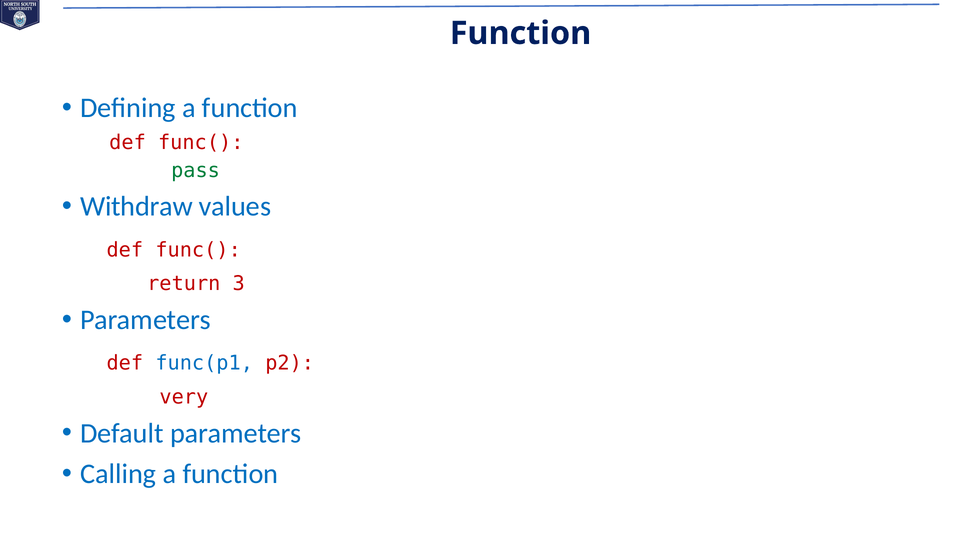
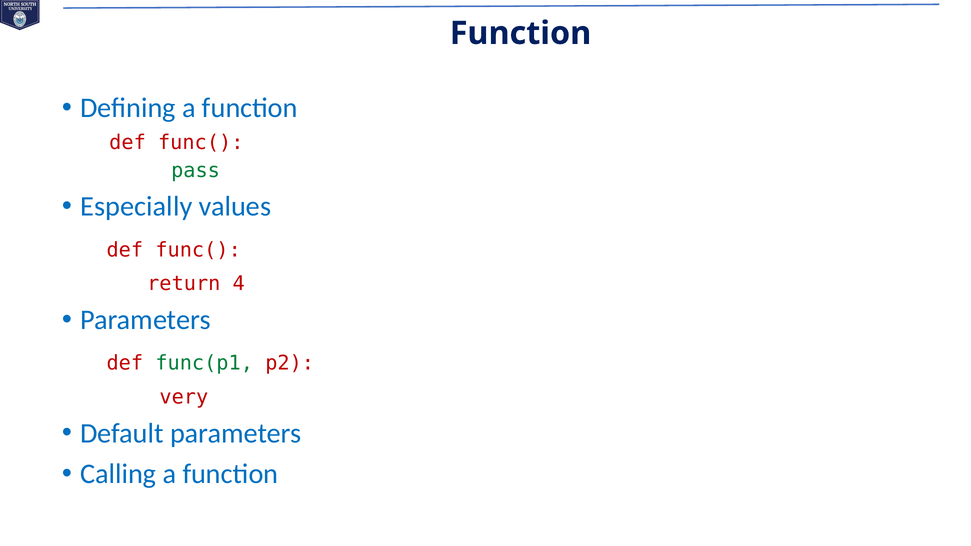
Withdraw: Withdraw -> Especially (136, 207)
3: 3 -> 4 (239, 284)
func(p1 colour: blue -> green (204, 363)
